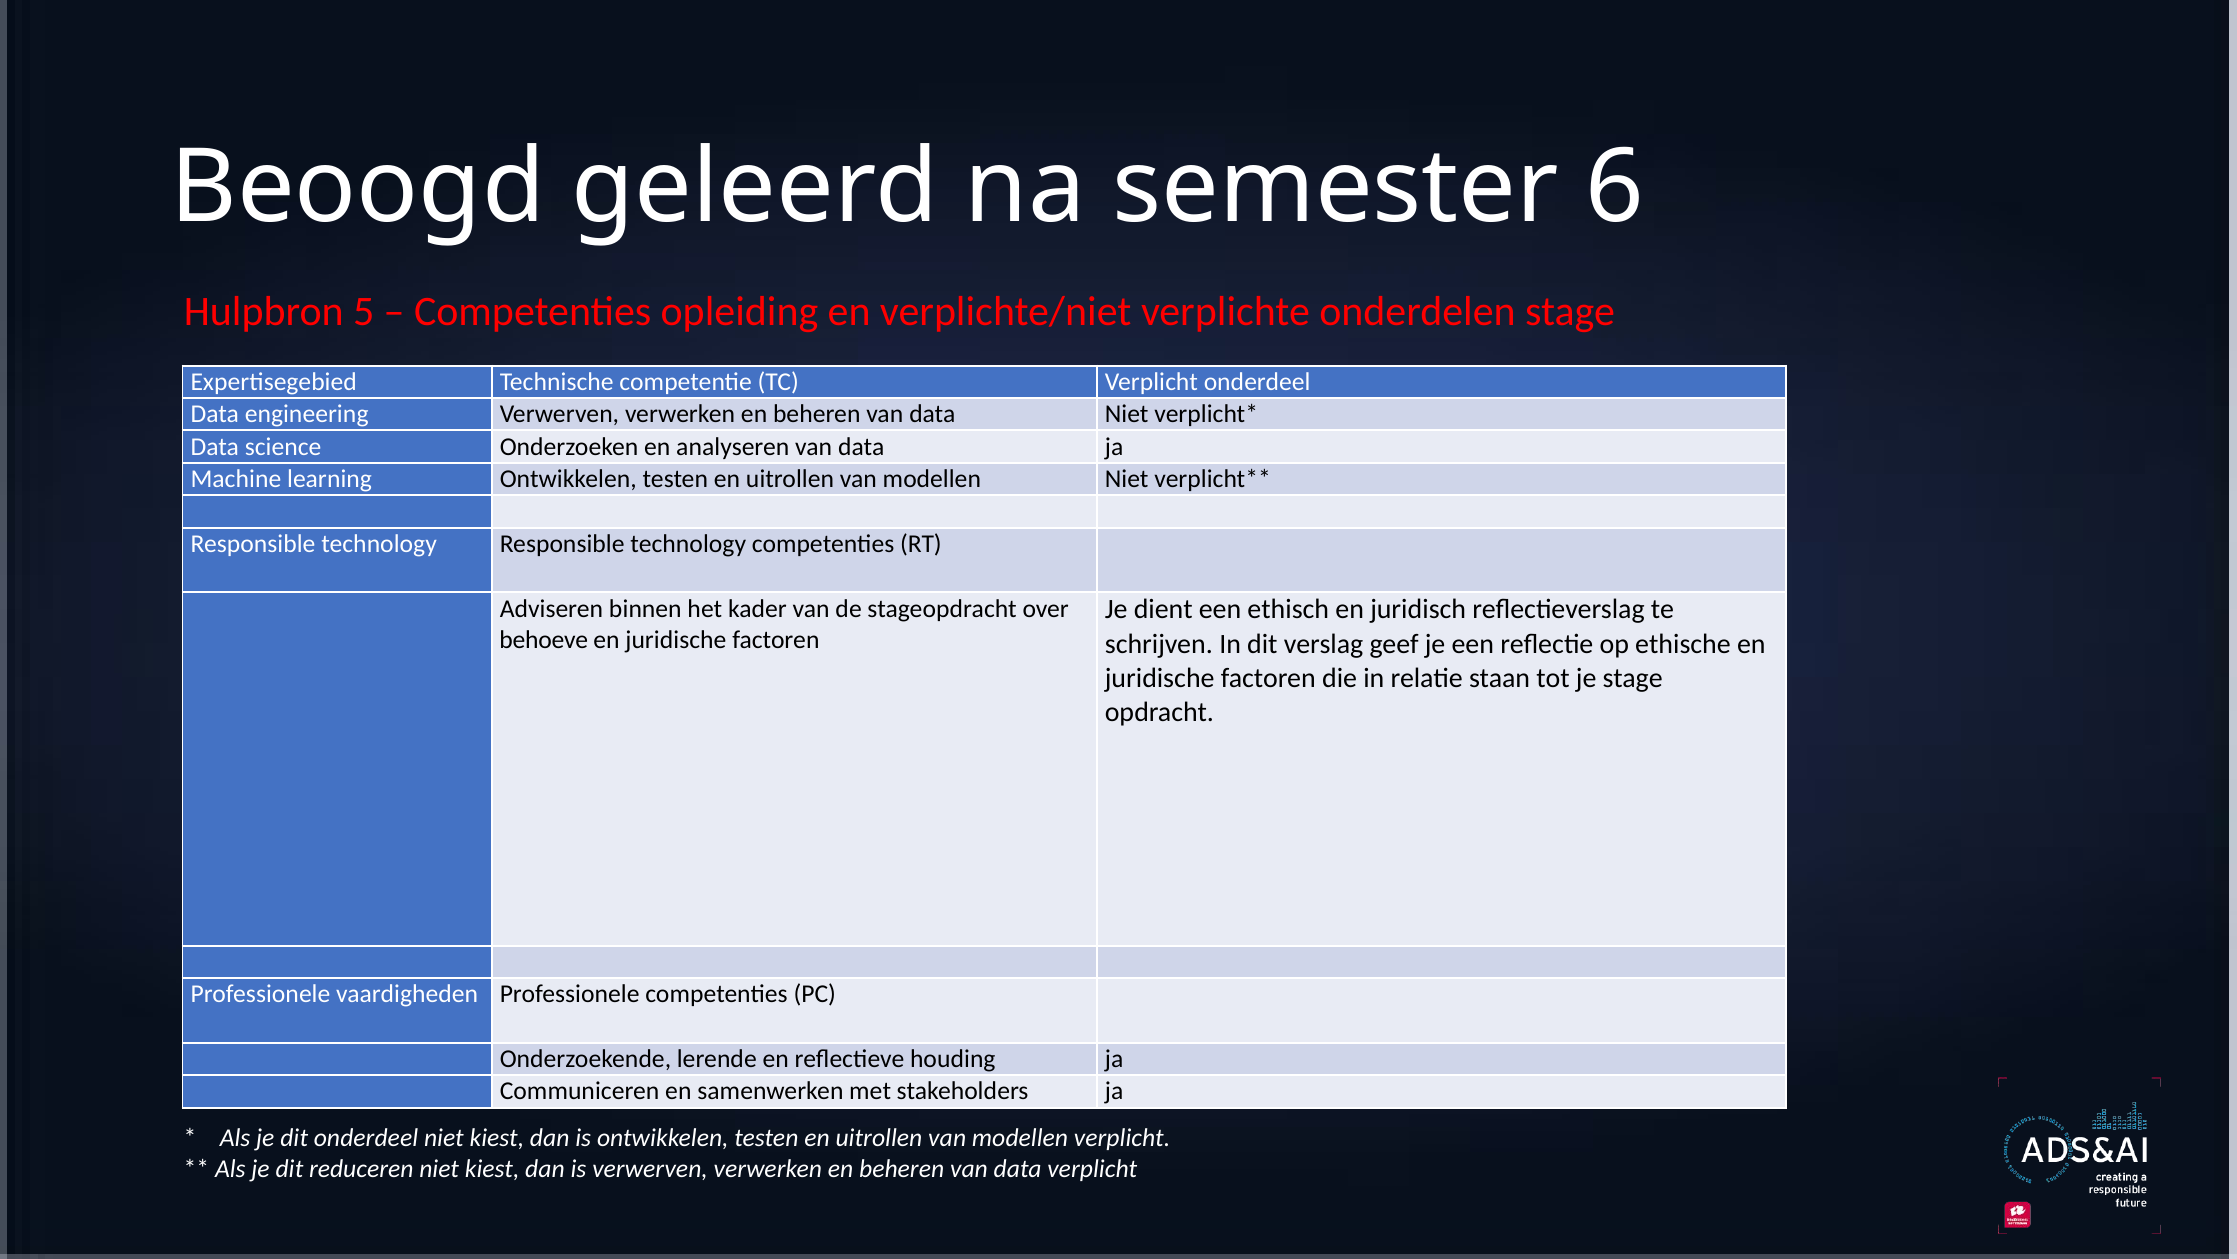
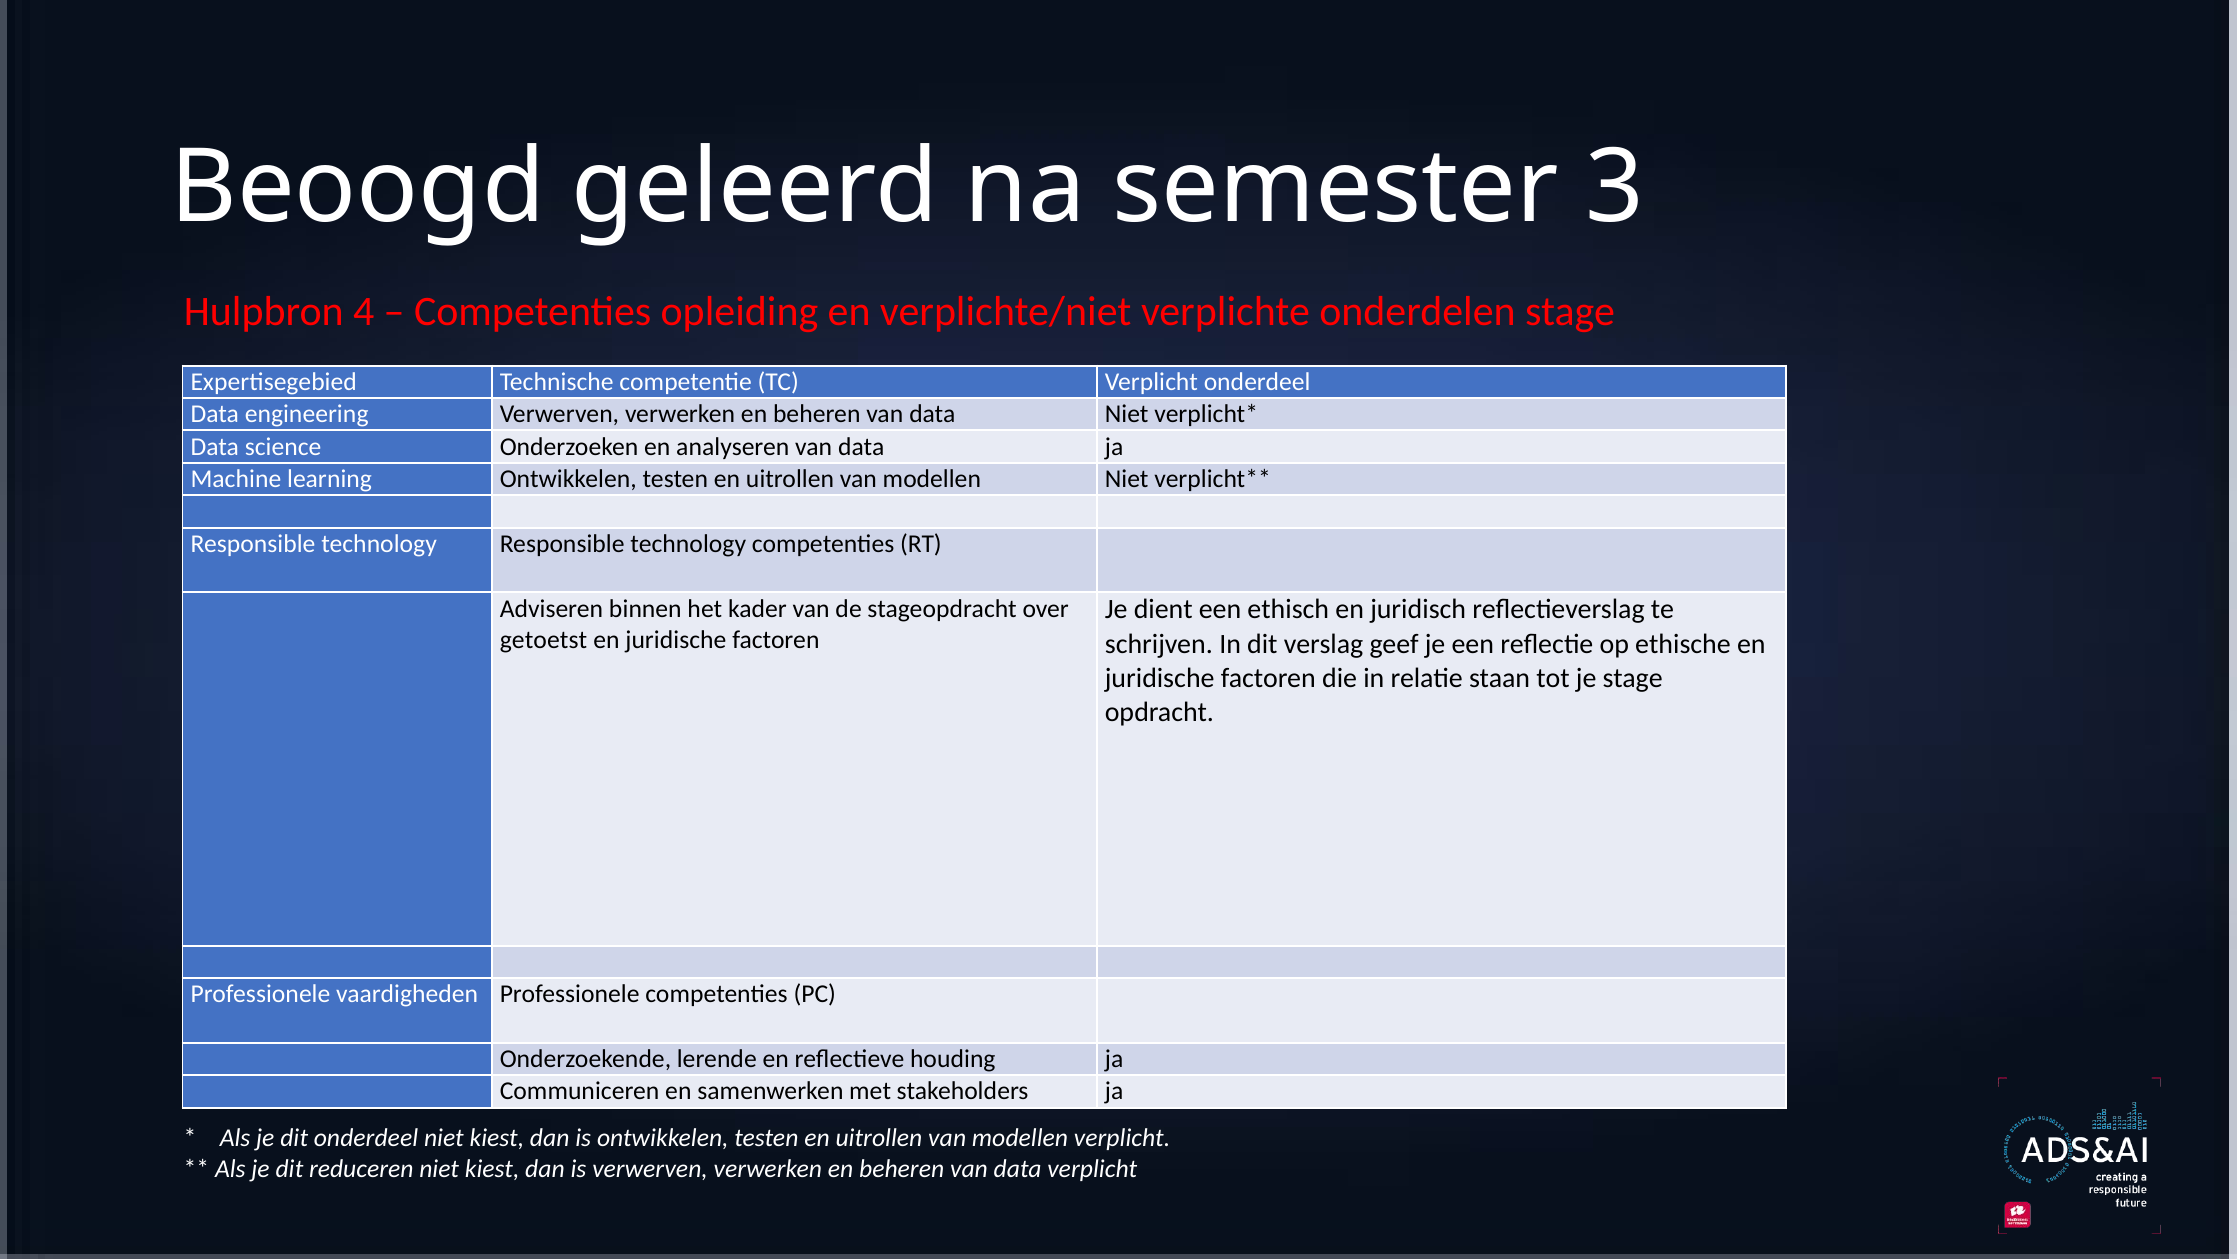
6: 6 -> 3 (1615, 188)
5: 5 -> 4 (364, 312)
behoeve: behoeve -> getoetst (544, 640)
